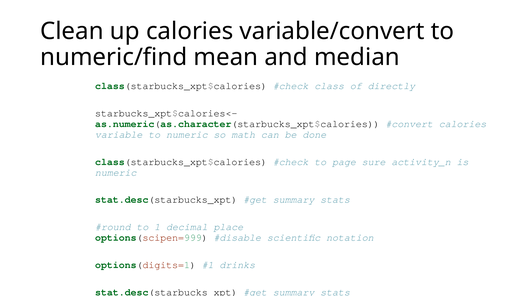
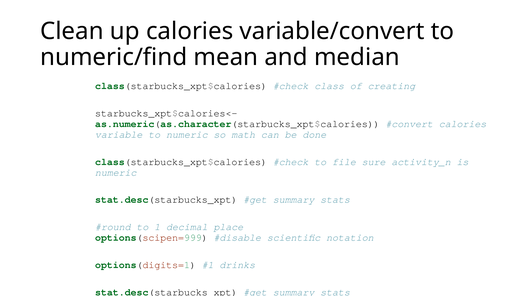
directly: directly -> creating (392, 86)
page: page -> file (344, 162)
